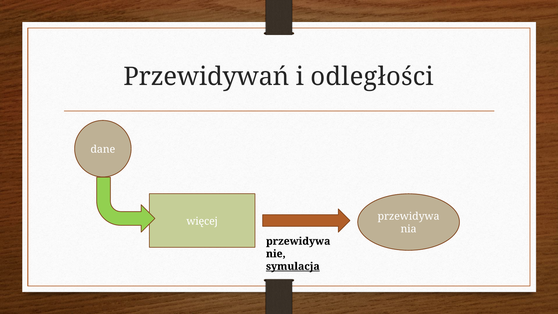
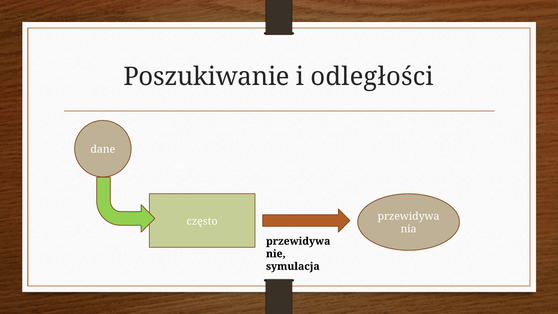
Przewidywań: Przewidywań -> Poszukiwanie (207, 77)
więcej: więcej -> często (202, 221)
symulacja underline: present -> none (293, 266)
